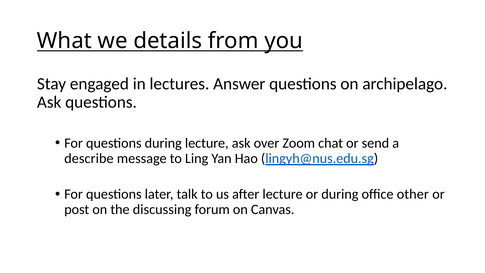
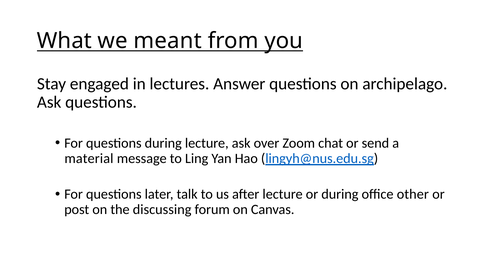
details: details -> meant (168, 41)
describe: describe -> material (89, 159)
